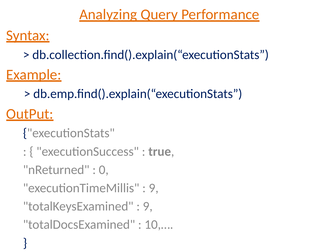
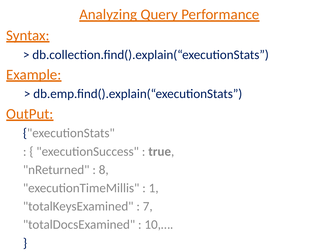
0: 0 -> 8 (104, 170)
9: 9 -> 1 (154, 188)
9: 9 -> 7 (148, 206)
